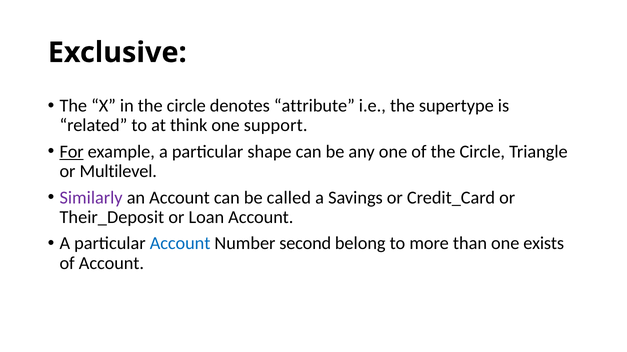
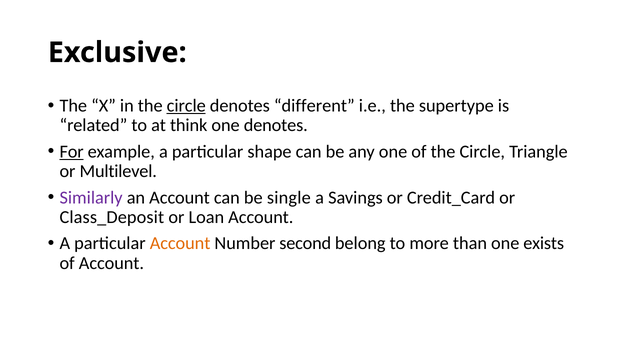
circle underline: none -> present (186, 106)
attribute: attribute -> different (314, 106)
one support: support -> denotes (276, 126)
called: called -> single (289, 198)
Their_Deposit: Their_Deposit -> Class_Deposit (112, 218)
Account colour: blue -> orange (180, 244)
